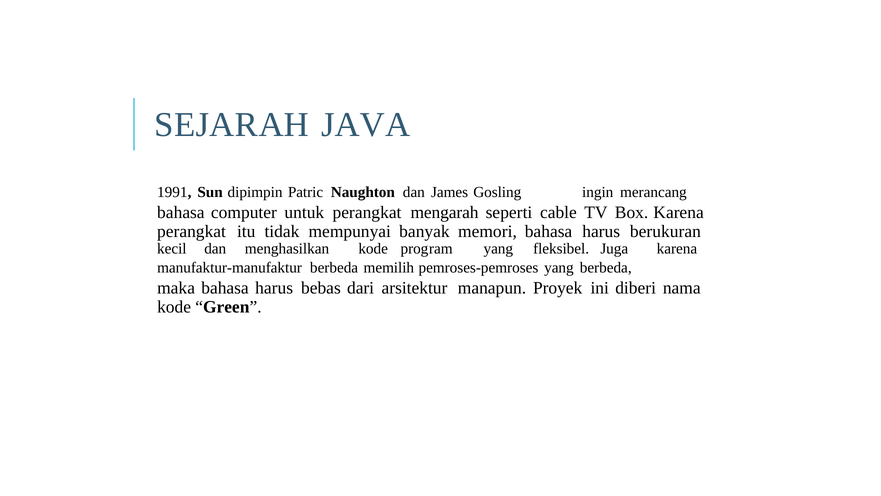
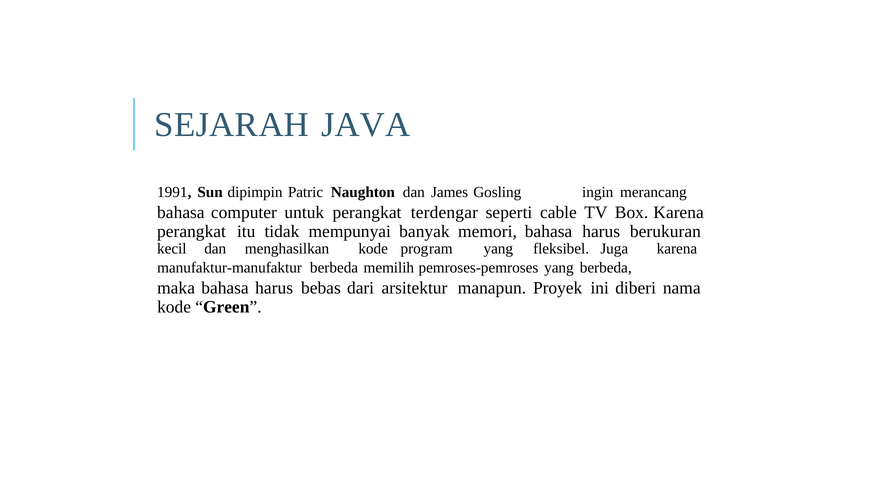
mengarah: mengarah -> terdengar (444, 212)
